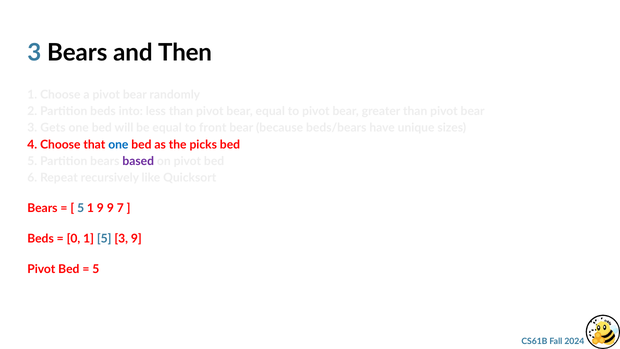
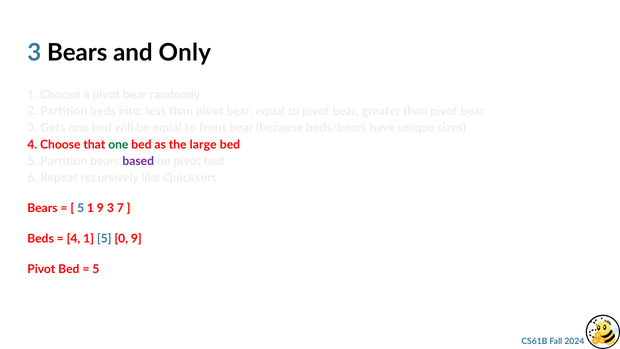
Then: Then -> Only (185, 53)
one colour: blue -> green (118, 144)
picks: picks -> large (203, 144)
9 9: 9 -> 3 (110, 208)
0: 0 -> 4 (73, 238)
5 3: 3 -> 0 (121, 238)
